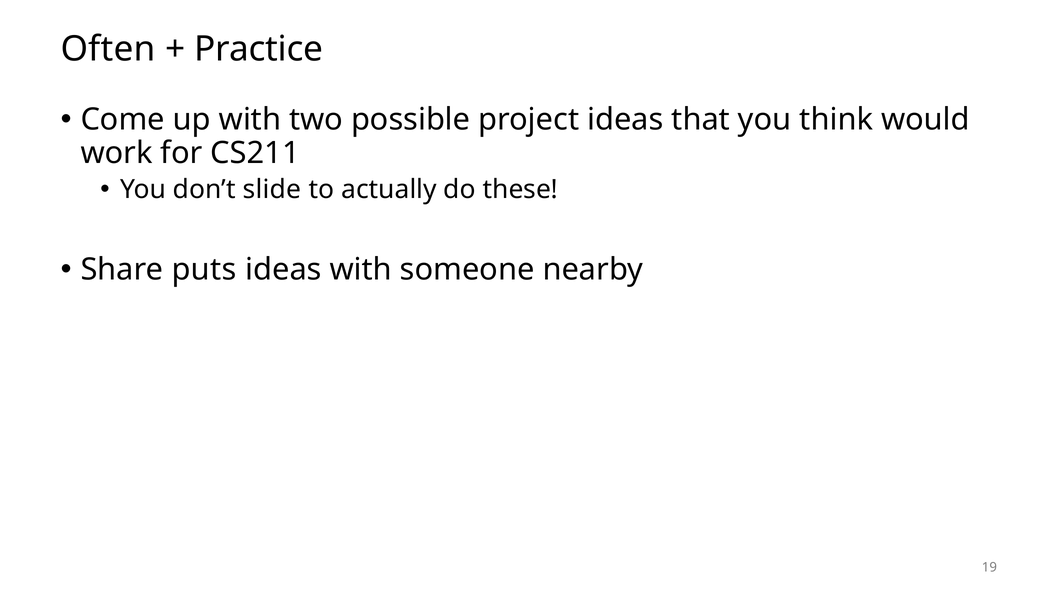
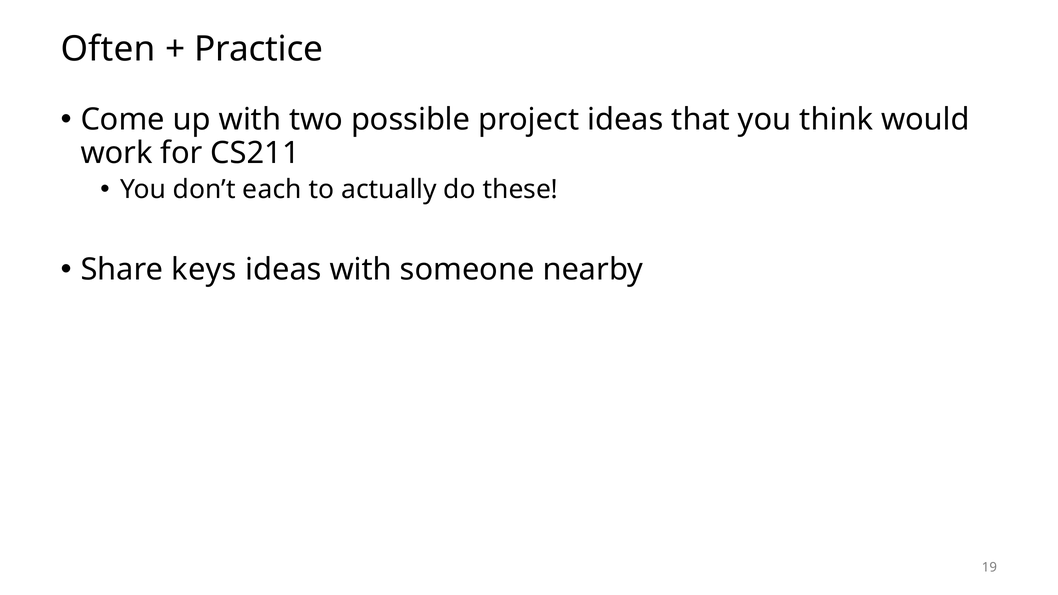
slide: slide -> each (272, 189)
puts: puts -> keys (204, 270)
